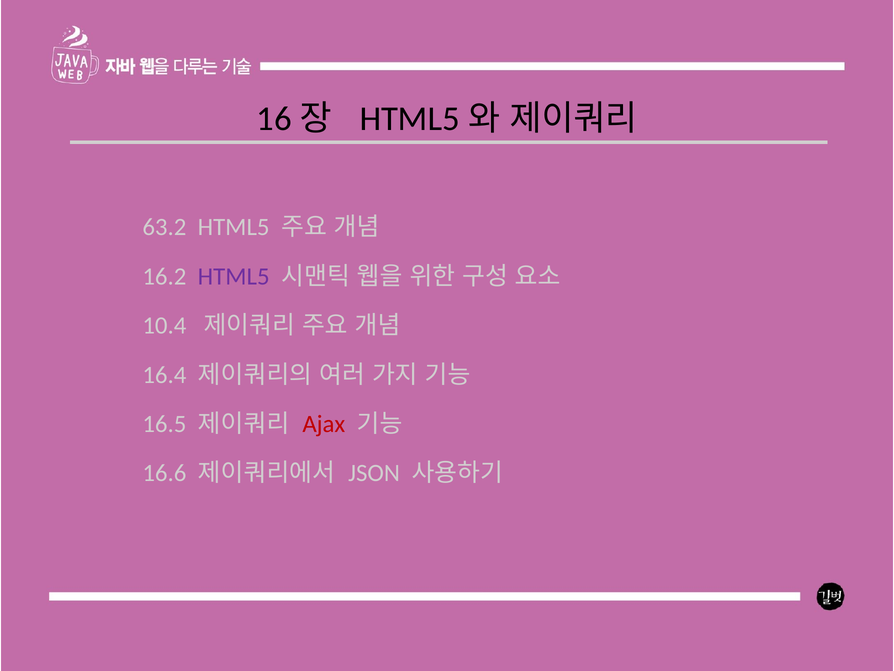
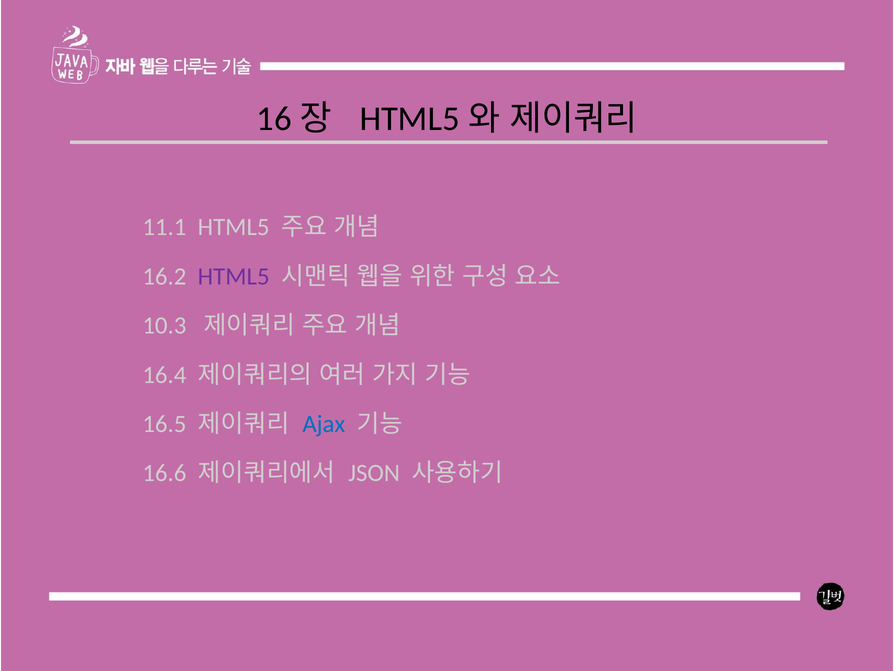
63.2: 63.2 -> 11.1 (164, 227)
10.4: 10.4 -> 10.3 (164, 325)
Ajax colour: red -> blue (324, 424)
